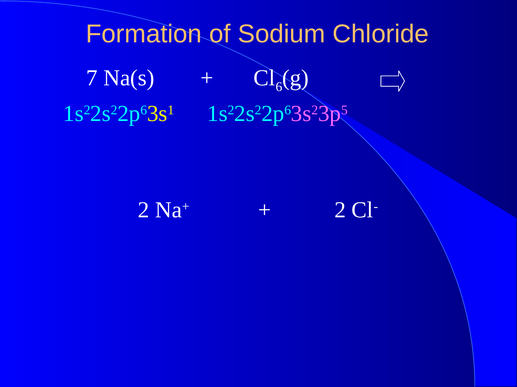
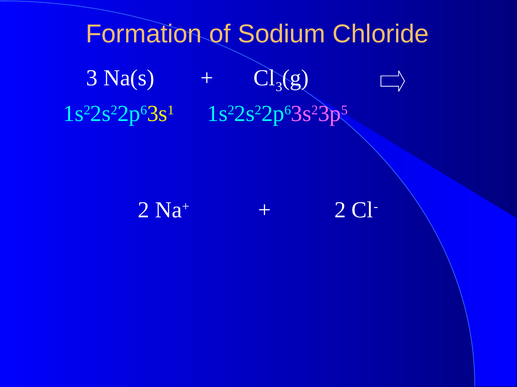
7: 7 -> 3 (92, 78)
6: 6 -> 3 (279, 87)
